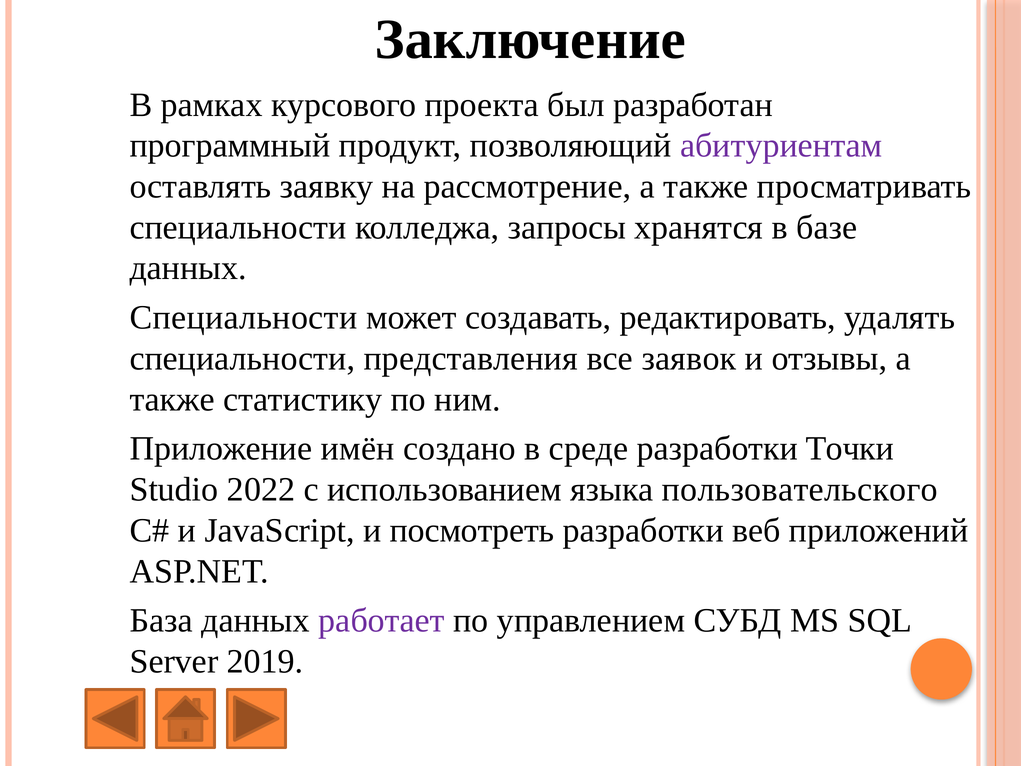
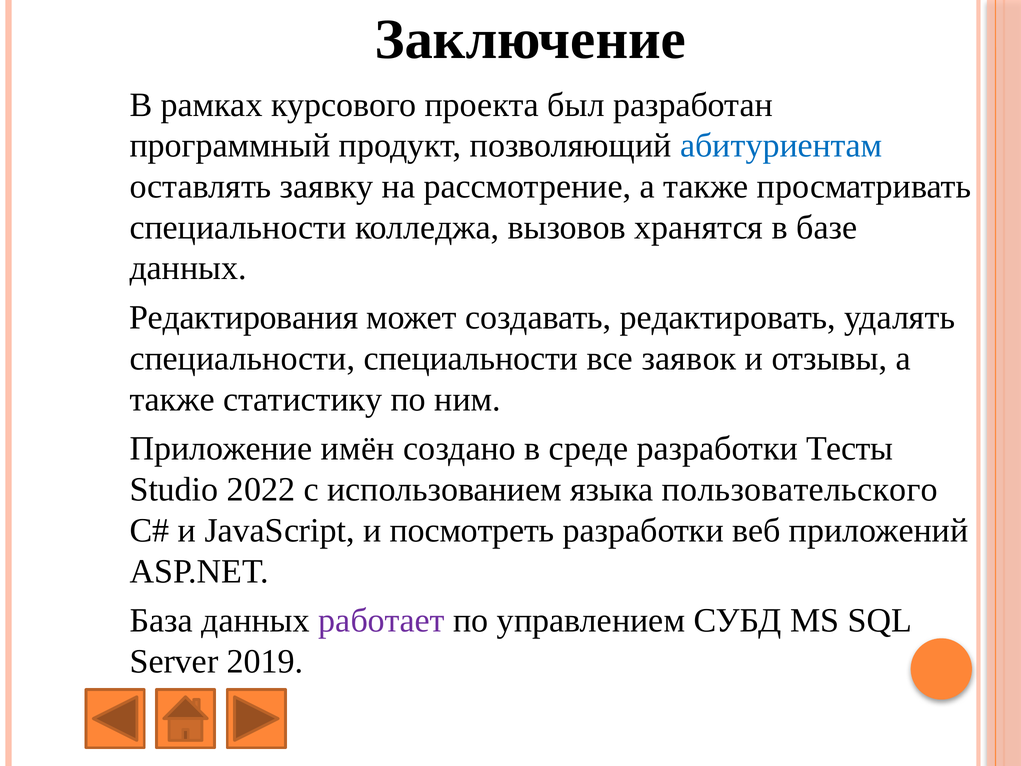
абитуриентам colour: purple -> blue (781, 146)
запросы: запросы -> вызовов (567, 227)
Специальности: Специальности -> Редактирования (244, 318)
специальности представления: представления -> специальности (471, 358)
Точки: Точки -> Тесты (850, 449)
